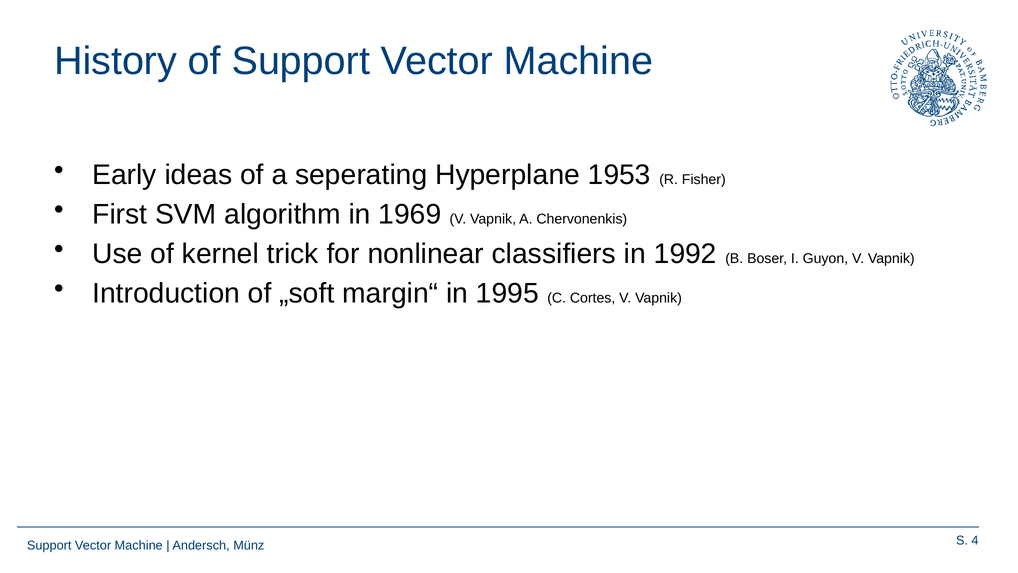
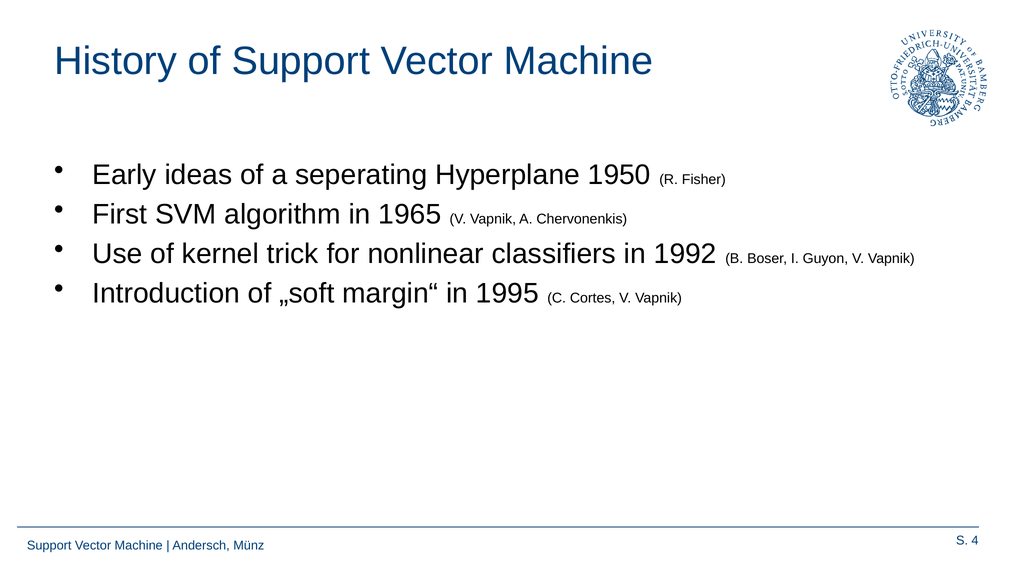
1953: 1953 -> 1950 (619, 175)
1969: 1969 -> 1965 (410, 214)
